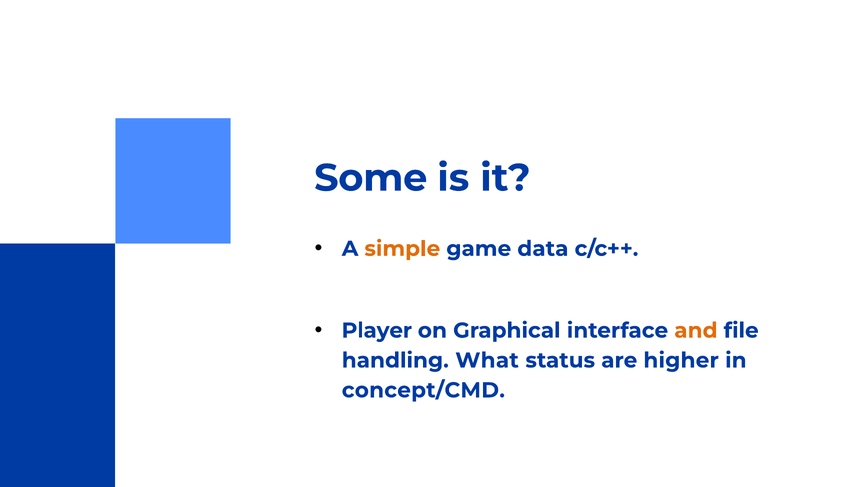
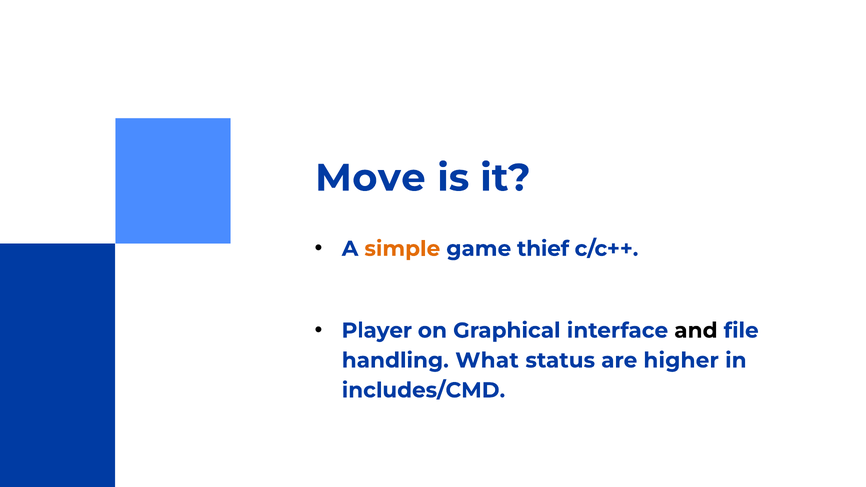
Some: Some -> Move (370, 178)
data: data -> thief (543, 249)
and colour: orange -> black (696, 331)
concept/CMD: concept/CMD -> includes/CMD (423, 390)
